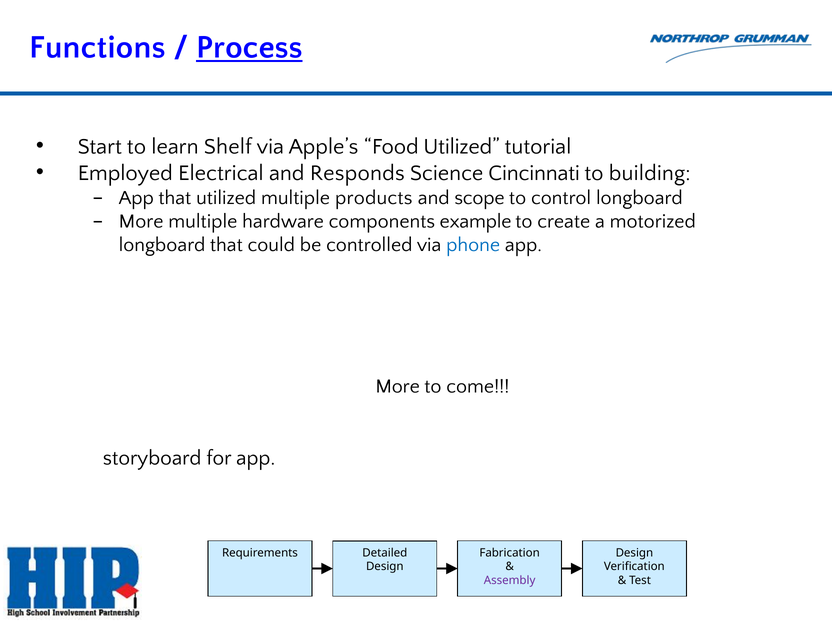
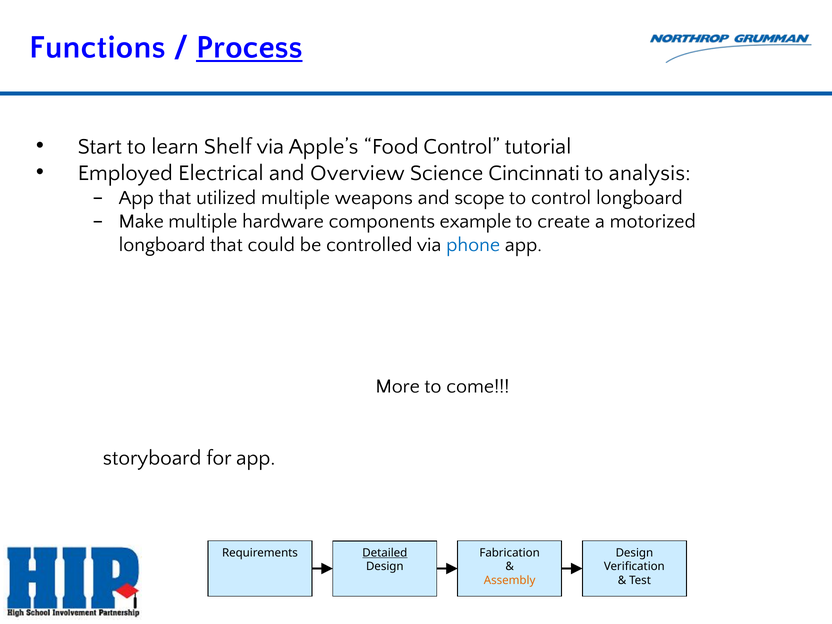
Food Utilized: Utilized -> Control (462, 146)
Responds: Responds -> Overview (357, 173)
building: building -> analysis (650, 173)
products: products -> weapons (374, 198)
More: More -> Make (141, 221)
Detailed underline: none -> present (385, 553)
Assembly colour: purple -> orange (510, 580)
